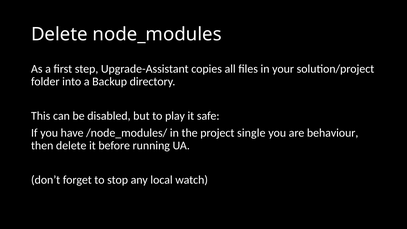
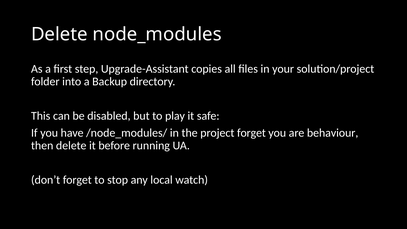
project single: single -> forget (251, 133)
